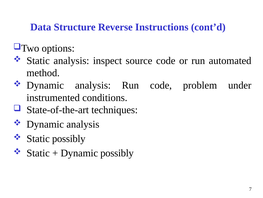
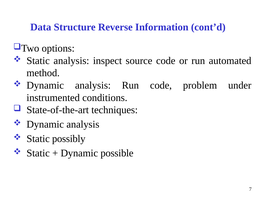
Instructions: Instructions -> Information (162, 27)
Dynamic possibly: possibly -> possible (117, 153)
